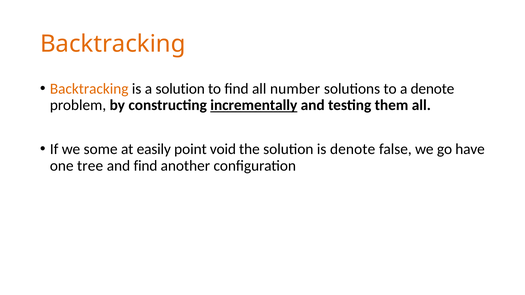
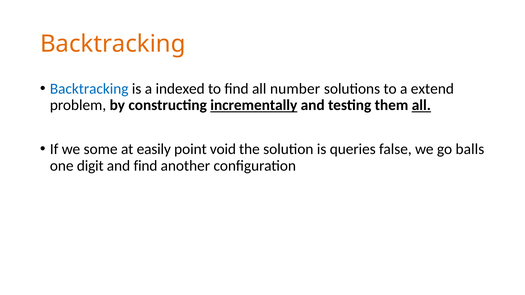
Backtracking colour: orange -> blue (89, 89)
a solution: solution -> indexed (180, 89)
a denote: denote -> extend (432, 89)
all underline: none -> present (421, 105)
is denote: denote -> queries (353, 149)
have: have -> balls (470, 149)
tree: tree -> digit (90, 166)
